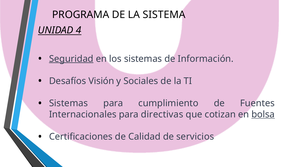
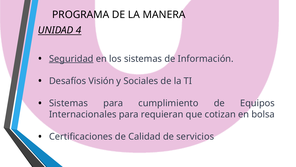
SISTEMA: SISTEMA -> MANERA (164, 15)
Fuentes: Fuentes -> Equipos (257, 103)
directivas: directivas -> requieran (162, 114)
bolsa underline: present -> none (263, 114)
